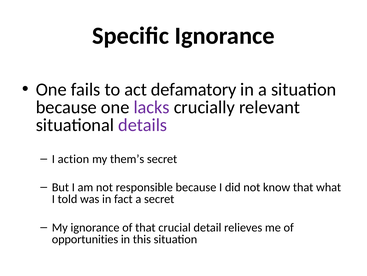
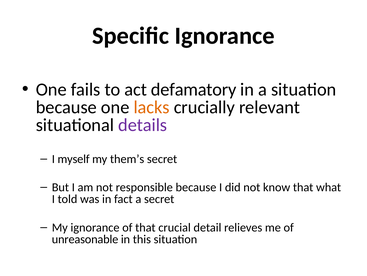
lacks colour: purple -> orange (152, 107)
action: action -> myself (74, 159)
opportunities: opportunities -> unreasonable (85, 239)
